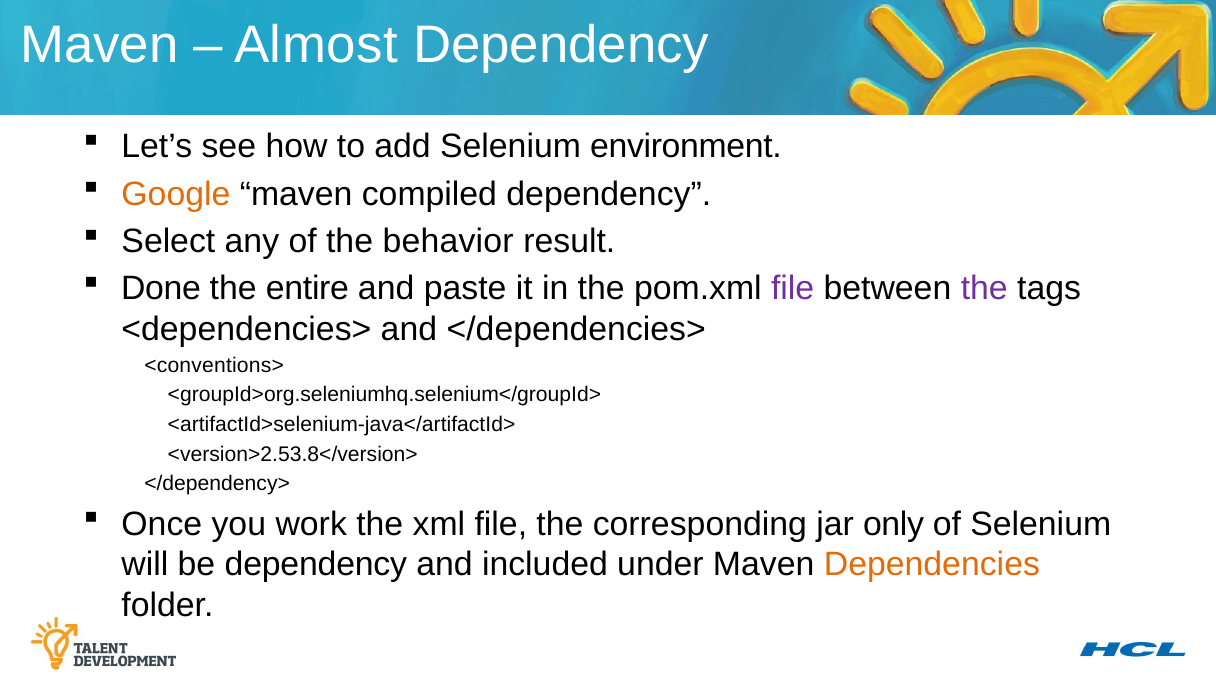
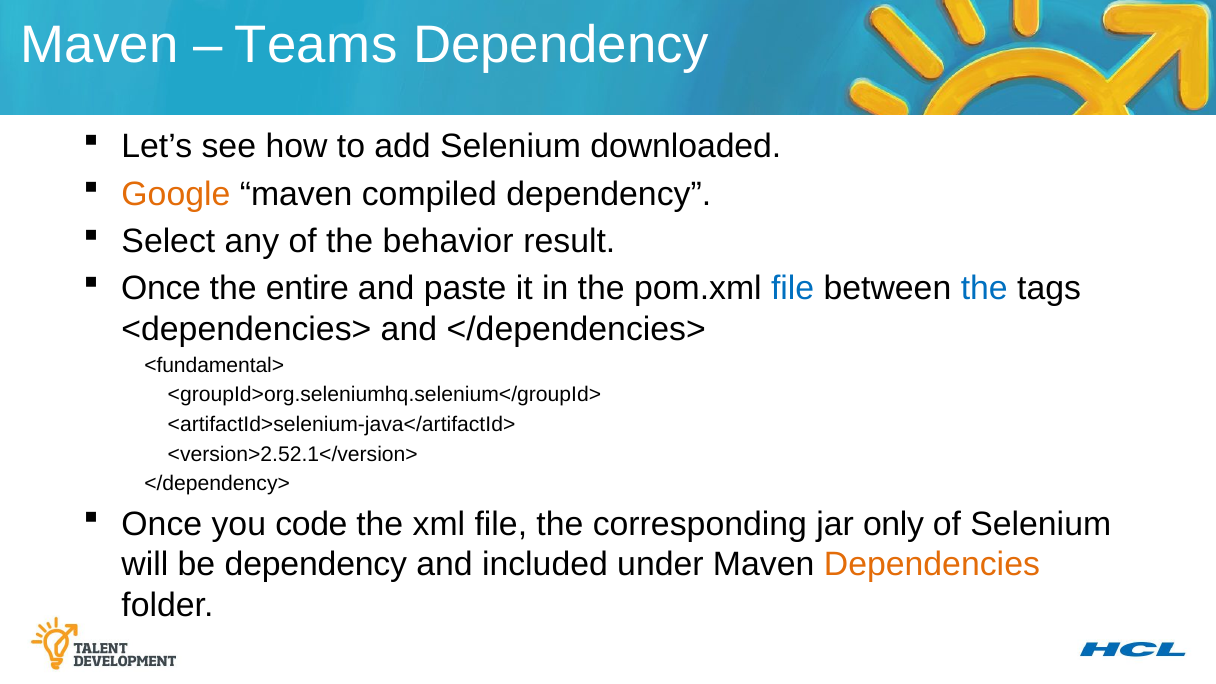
Almost: Almost -> Teams (316, 45)
environment: environment -> downloaded (686, 147)
Done: Done -> Once (161, 289)
file colour: purple -> blue (793, 289)
the colour: purple -> blue (984, 289)
<conventions>: <conventions> -> <fundamental> (214, 365)
<version>2.53.8</version>: <version>2.53.8</version> -> <version>2.52.1</version> (293, 454)
work: work -> code (311, 524)
